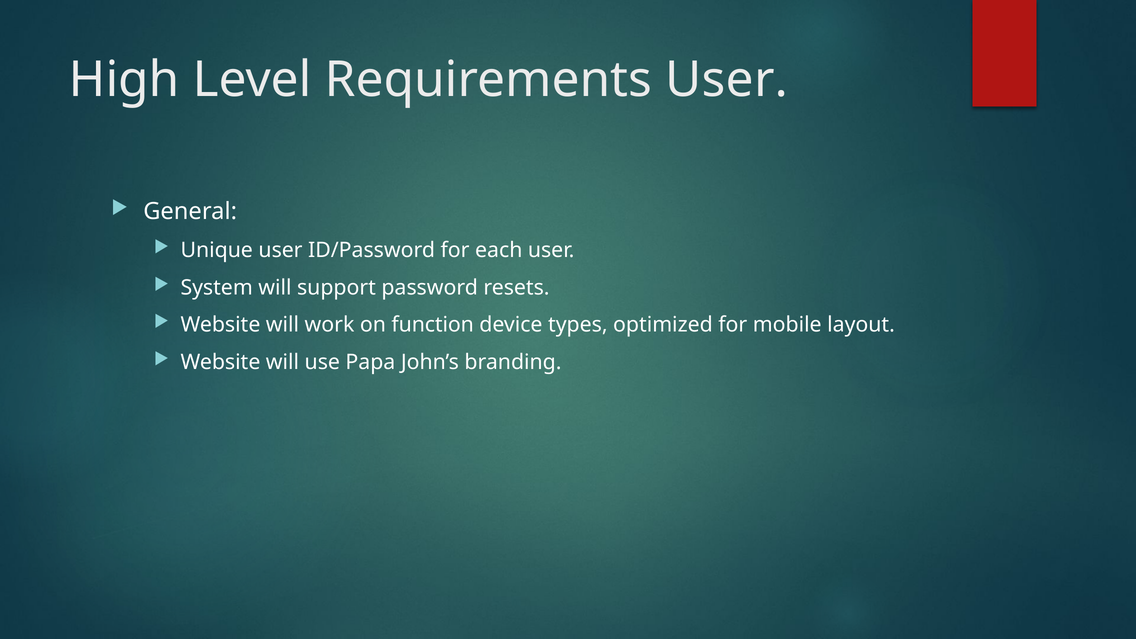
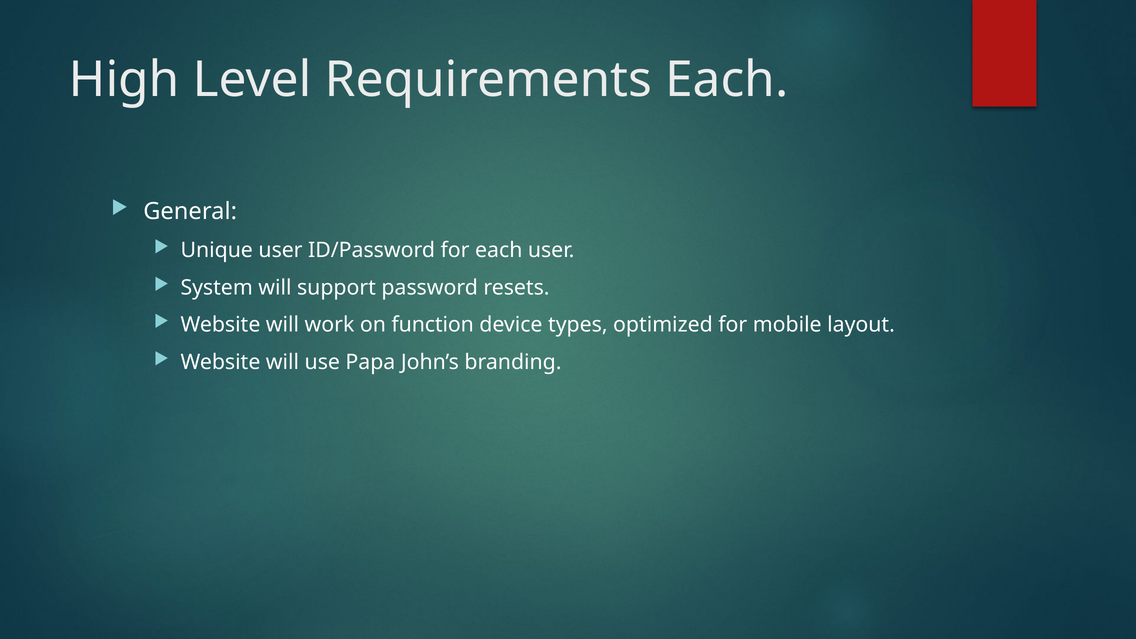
Requirements User: User -> Each (727, 80)
